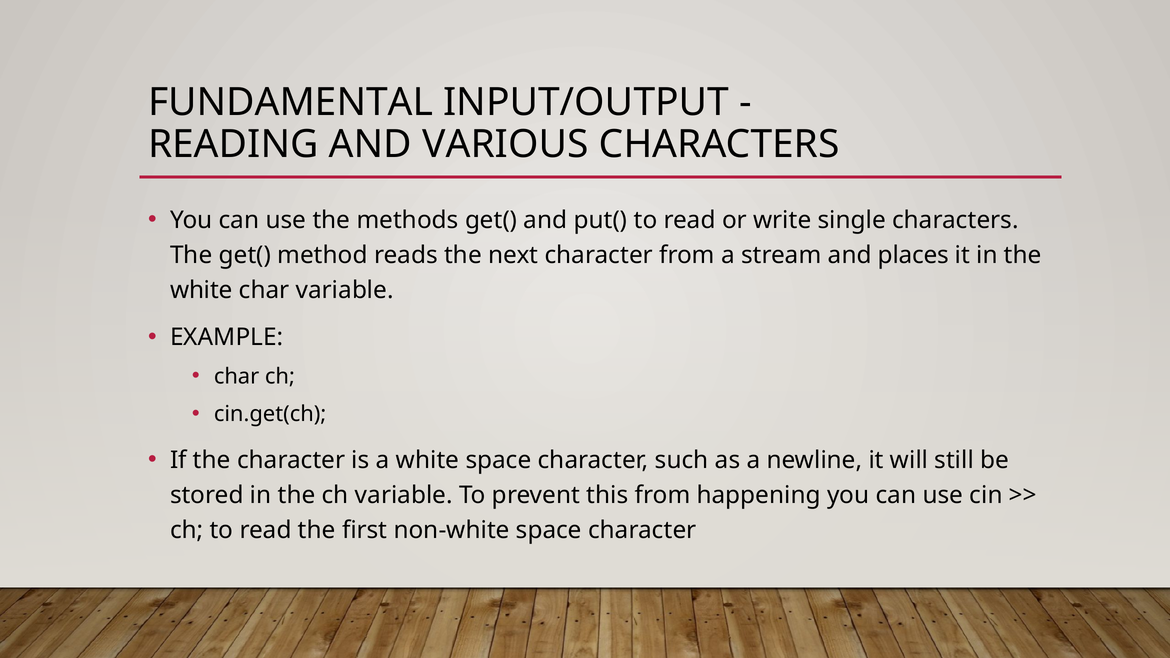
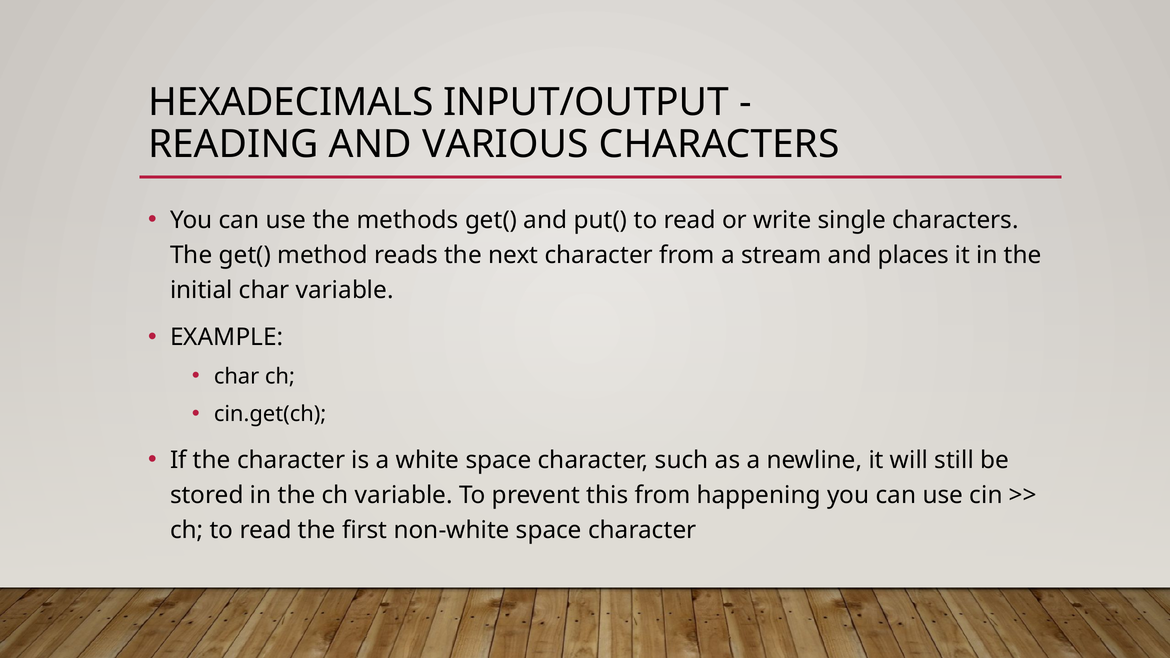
FUNDAMENTAL: FUNDAMENTAL -> HEXADECIMALS (291, 102)
white: white -> initial (201, 290)
